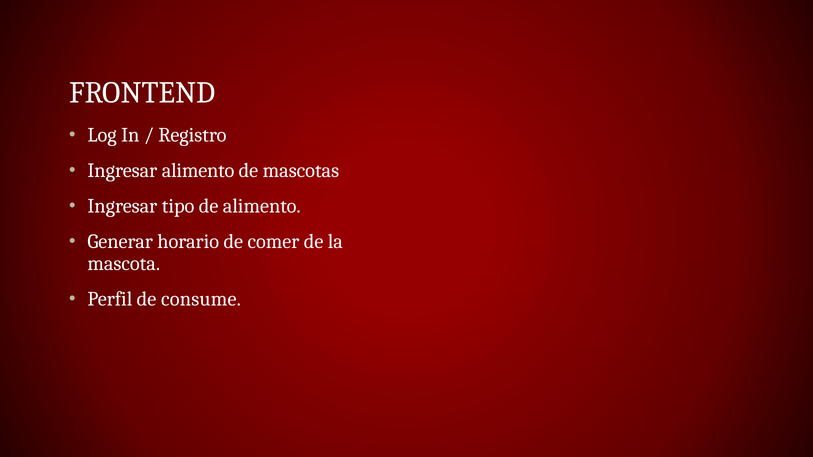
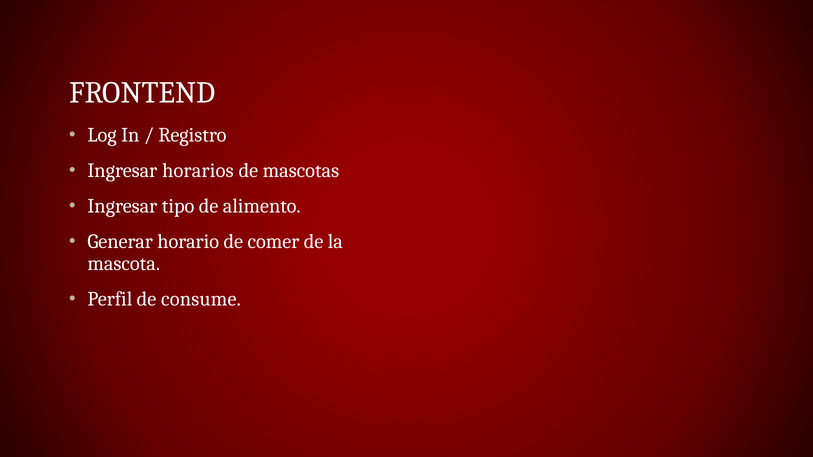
Ingresar alimento: alimento -> horarios (198, 171)
